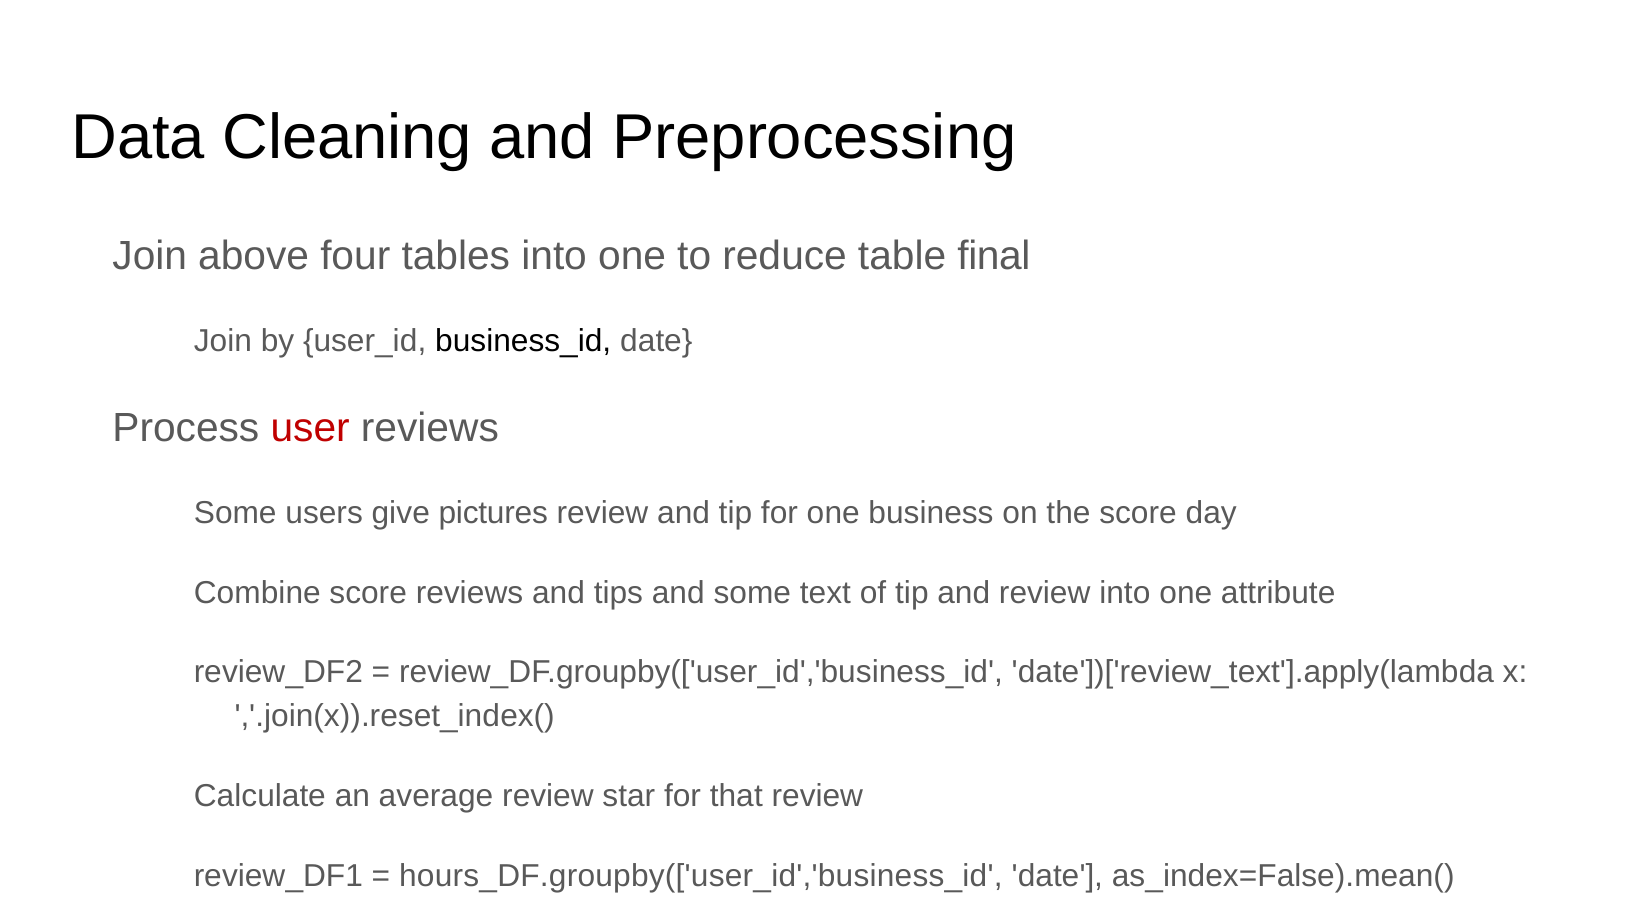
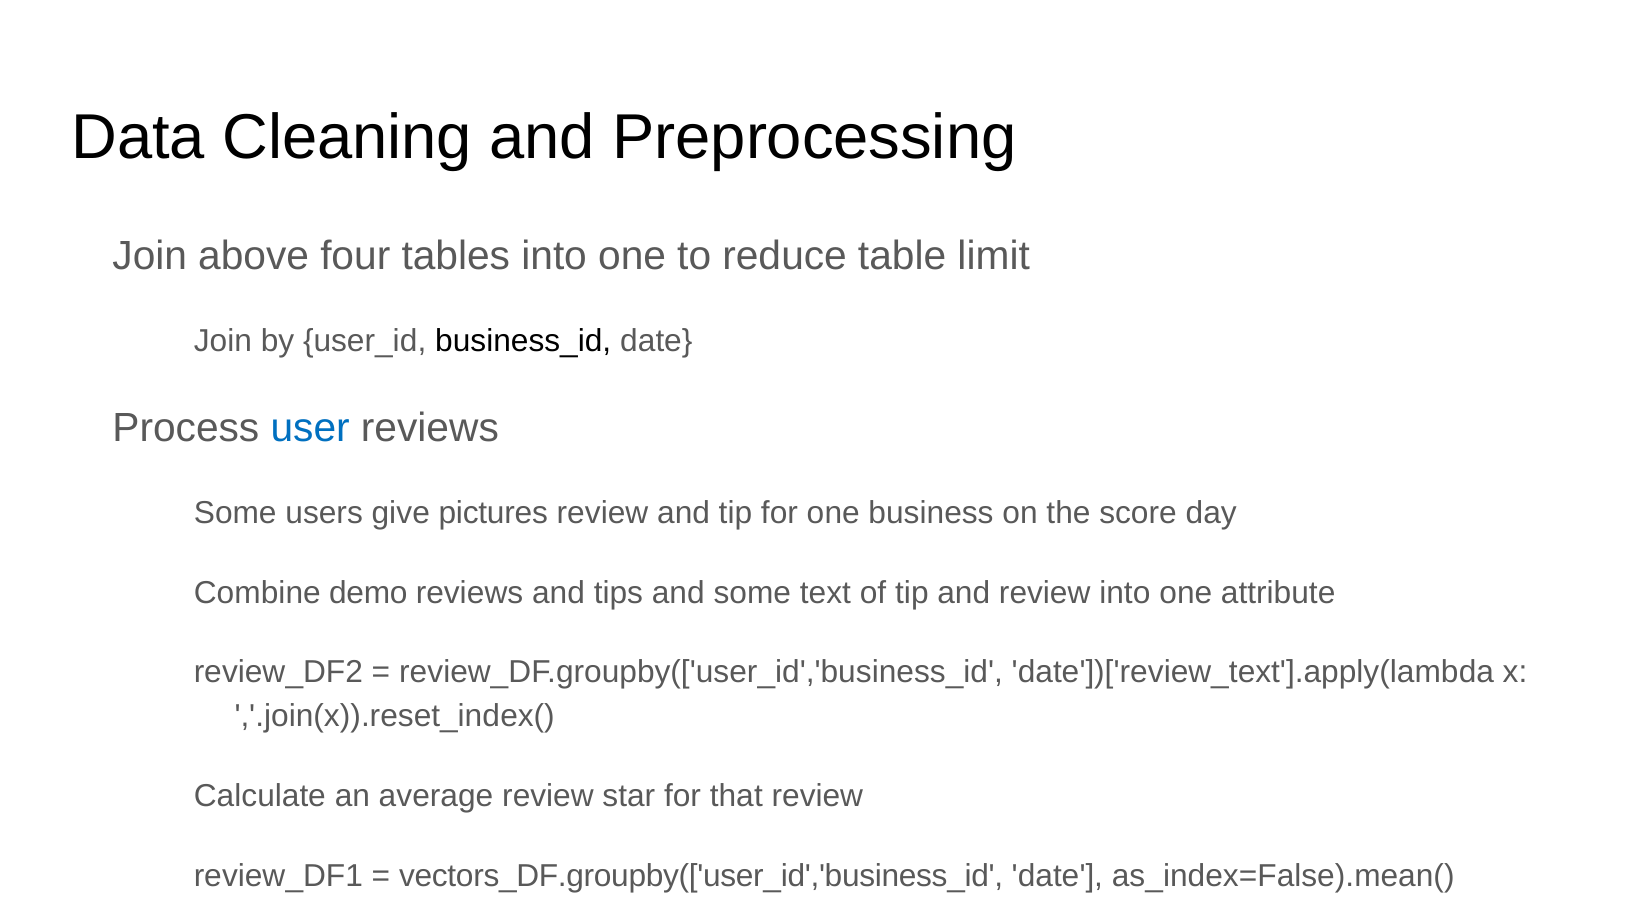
final: final -> limit (994, 256)
user colour: red -> blue (310, 428)
Combine score: score -> demo (368, 592)
hours_DF.groupby(['user_id','business_id: hours_DF.groupby(['user_id','business_id -> vectors_DF.groupby(['user_id','business_id (701, 876)
